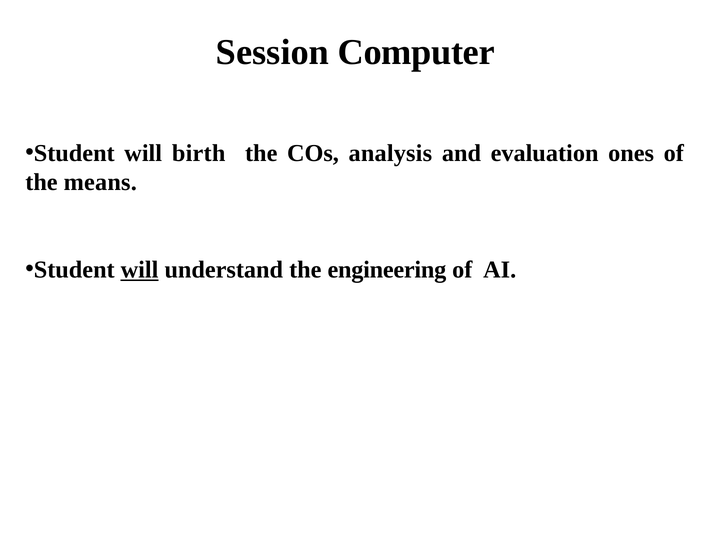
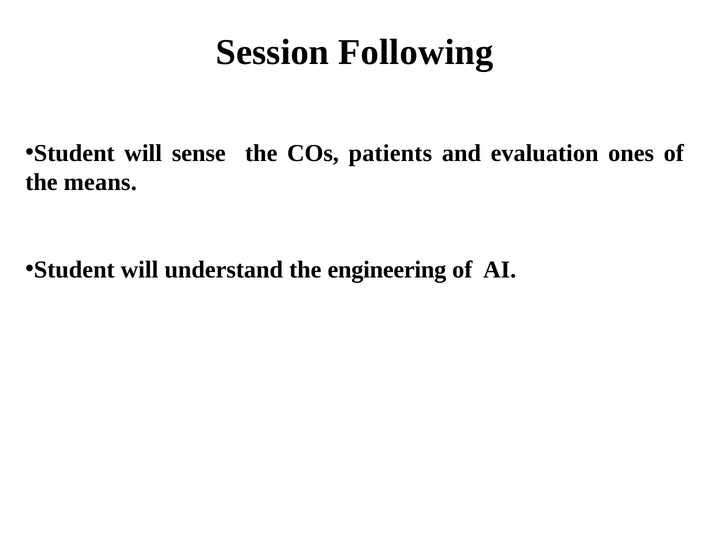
Computer: Computer -> Following (416, 52)
birth: birth -> sense (199, 153)
analysis: analysis -> patients (390, 153)
will underline: present -> none (140, 270)
